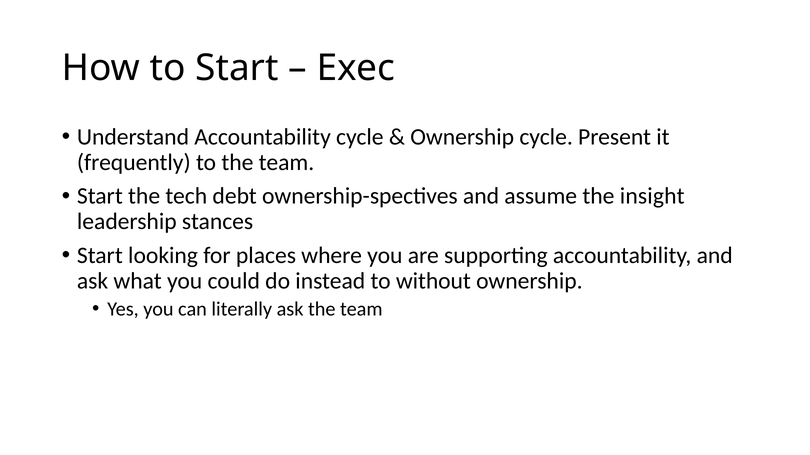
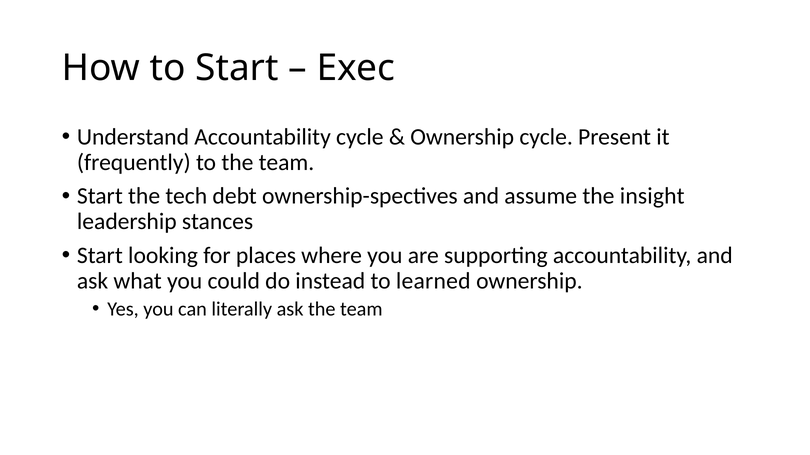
without: without -> learned (433, 281)
